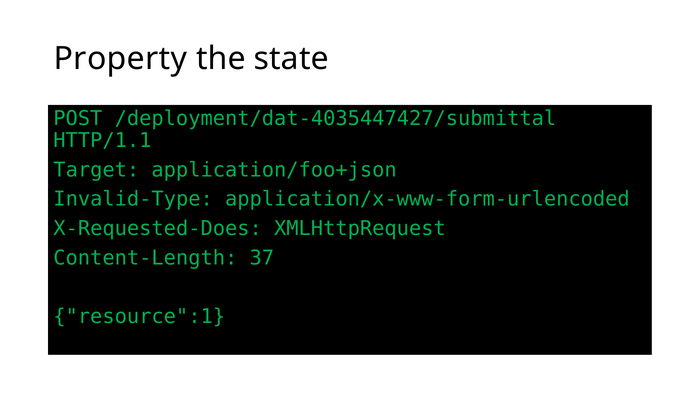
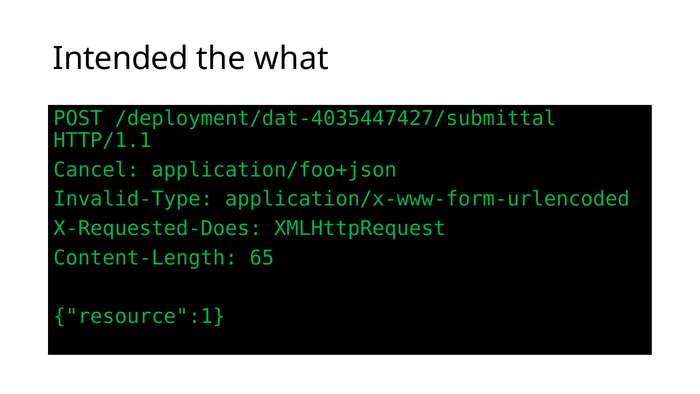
Property: Property -> Intended (121, 59)
state: state -> what (291, 59)
Target: Target -> Cancel (96, 170)
37: 37 -> 65 (262, 258)
